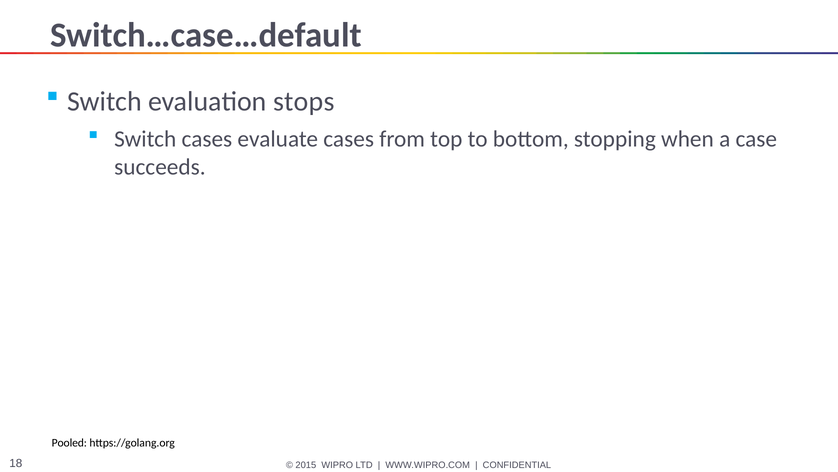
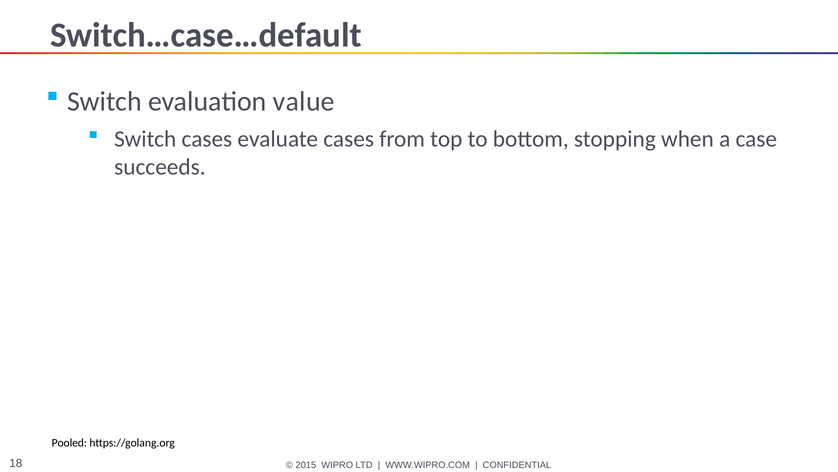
stops: stops -> value (304, 102)
